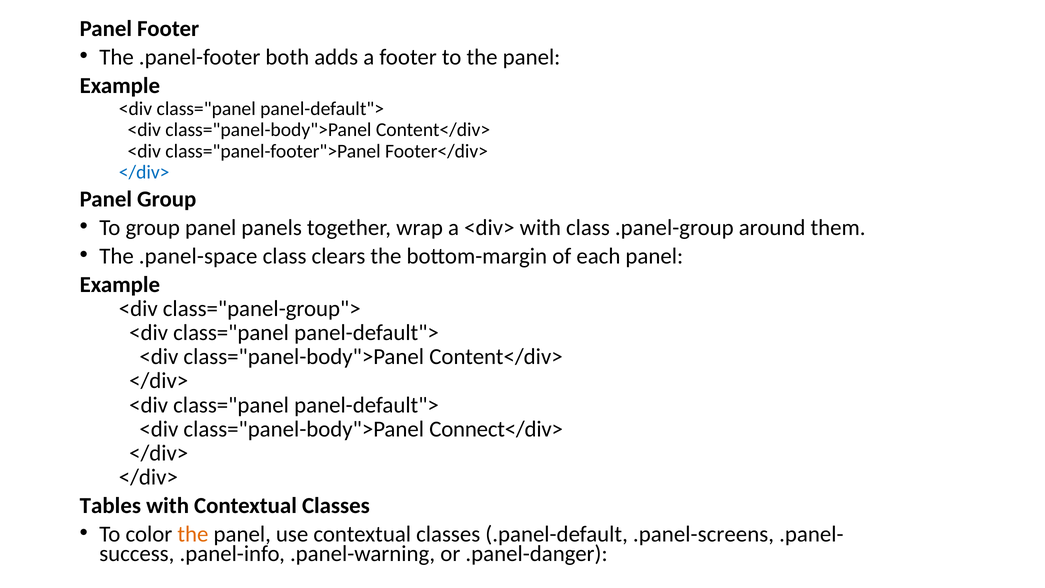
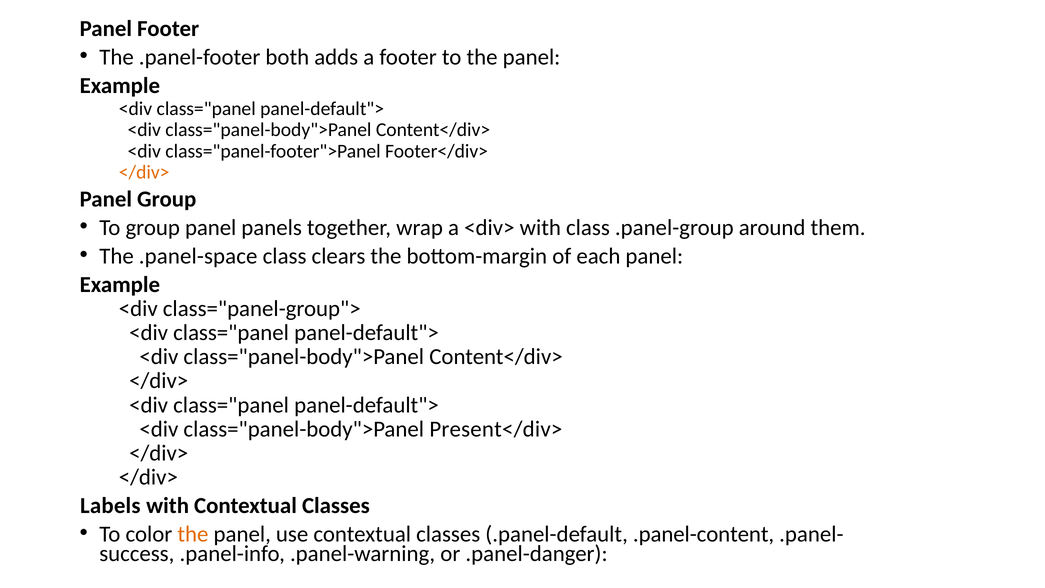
</div> colour: blue -> orange (144, 172)
Connect</div>: Connect</div> -> Present</div> (496, 429)
Tables: Tables -> Labels (110, 505)
.panel-screens: .panel-screens -> .panel-content (704, 534)
